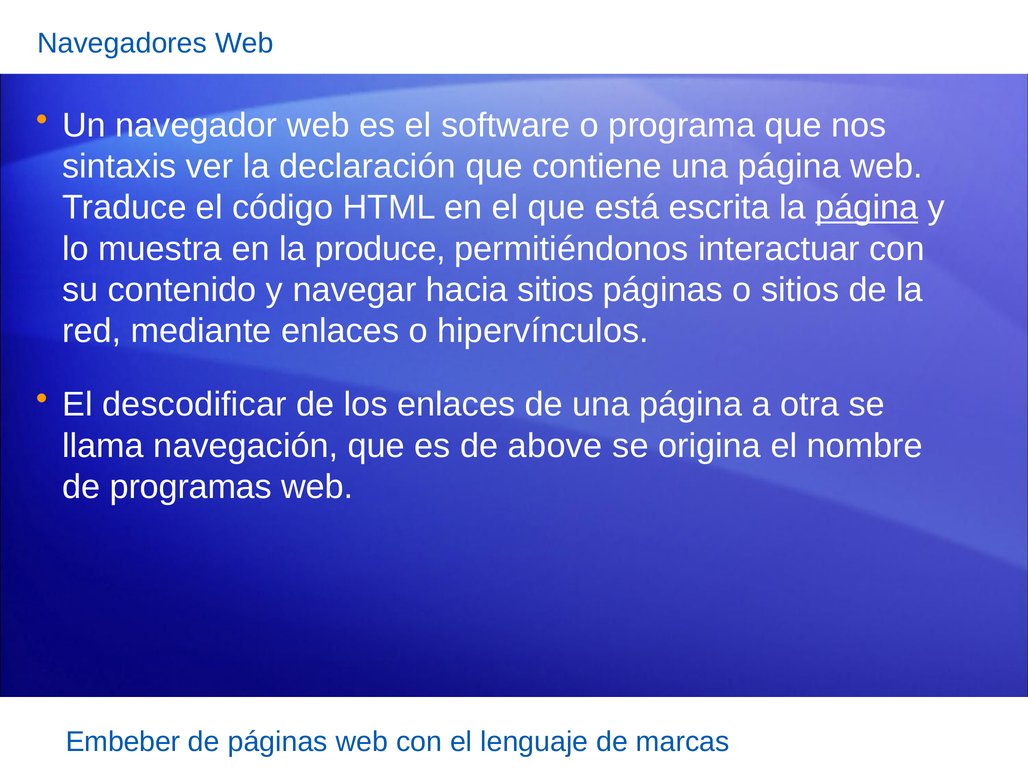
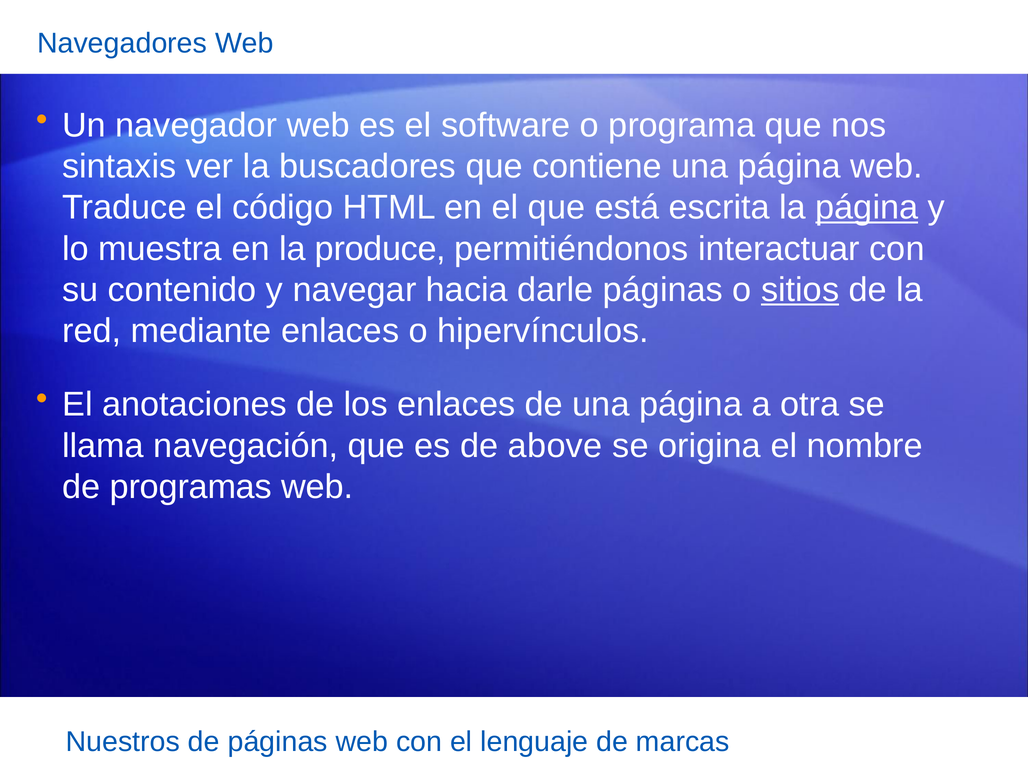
declaración: declaración -> buscadores (368, 166)
hacia sitios: sitios -> darle (555, 290)
sitios underline: none -> present (800, 290)
descodificar: descodificar -> anotaciones (194, 405)
Embeber: Embeber -> Nuestros (123, 742)
